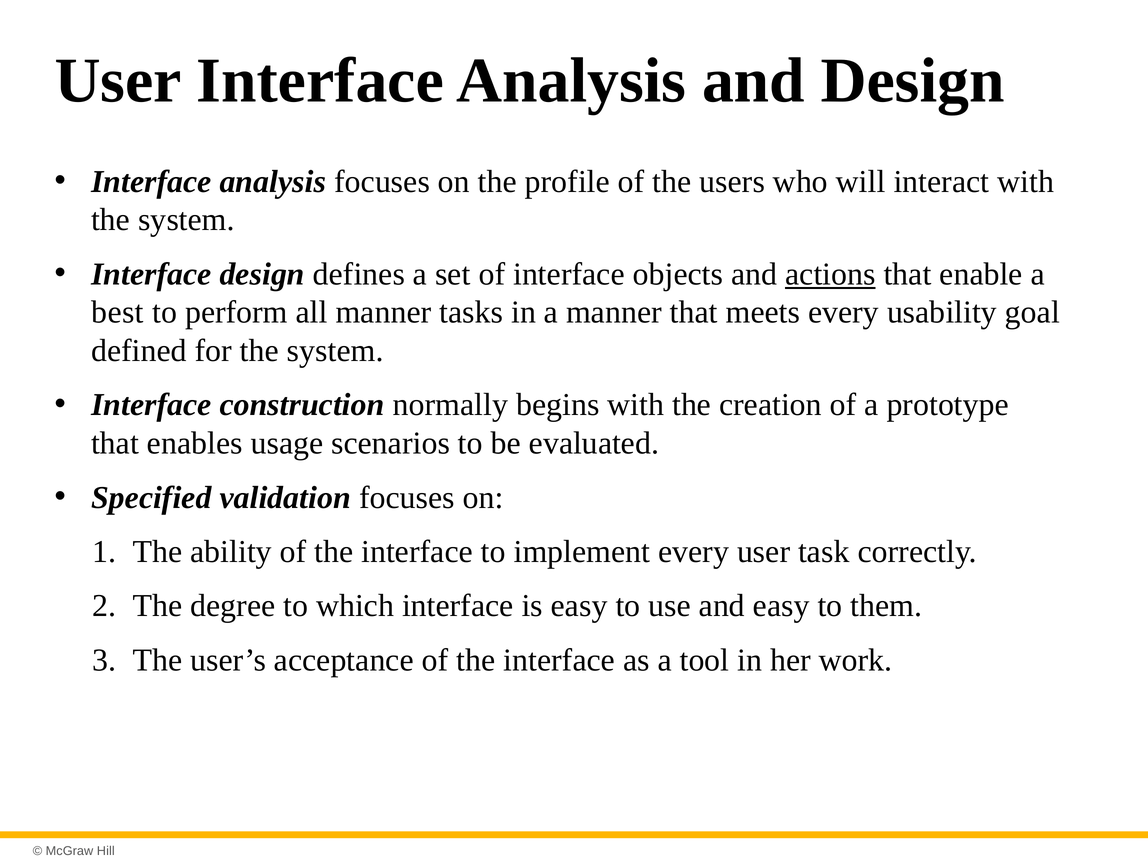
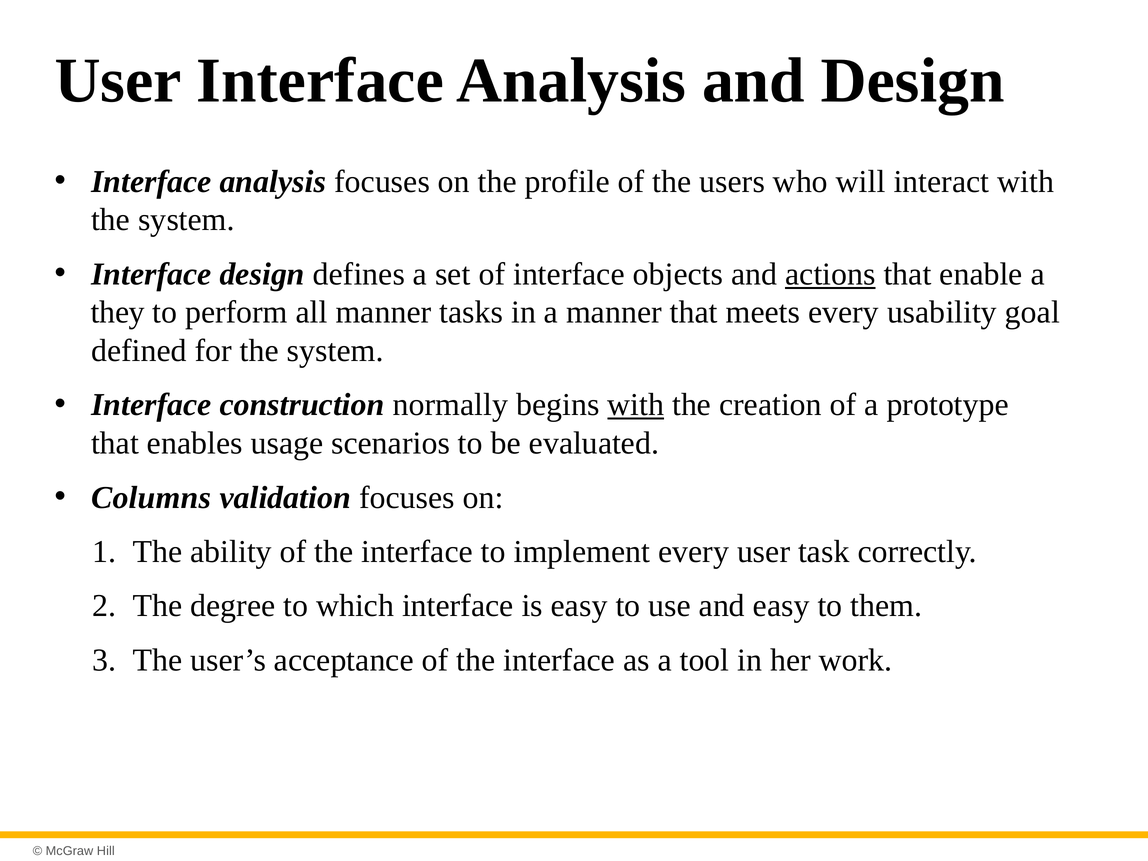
best: best -> they (118, 312)
with underline: none -> present (636, 405)
Specified: Specified -> Columns (151, 497)
